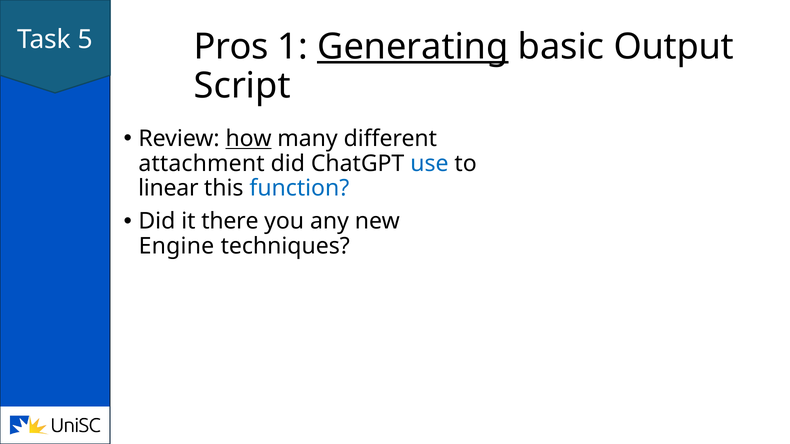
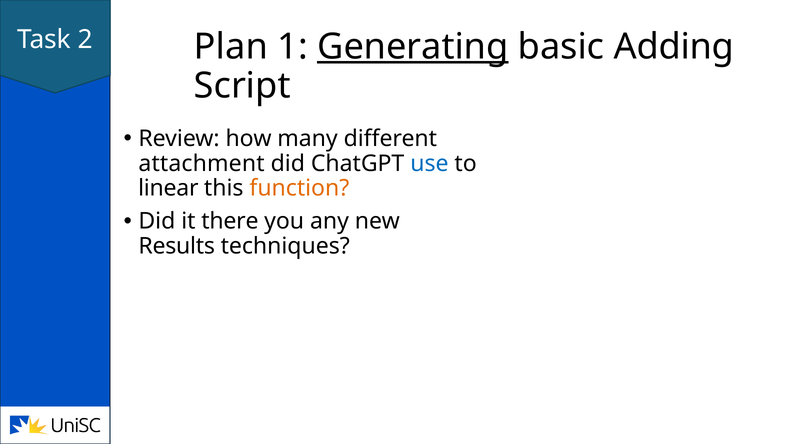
5: 5 -> 2 (85, 39)
Pros: Pros -> Plan (231, 47)
Output: Output -> Adding (674, 47)
how underline: present -> none (249, 139)
function colour: blue -> orange (299, 188)
Engine: Engine -> Results (177, 246)
